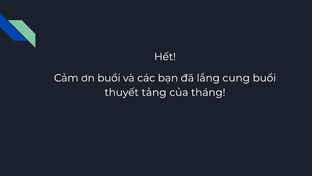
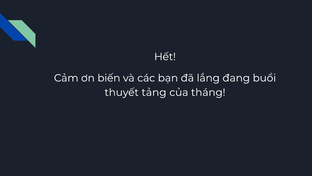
ơn buổi: buổi -> biến (109, 78)
cung: cung -> đang (236, 78)
